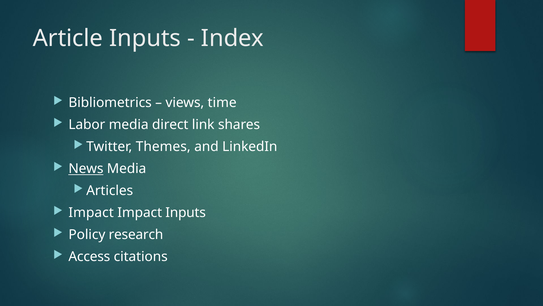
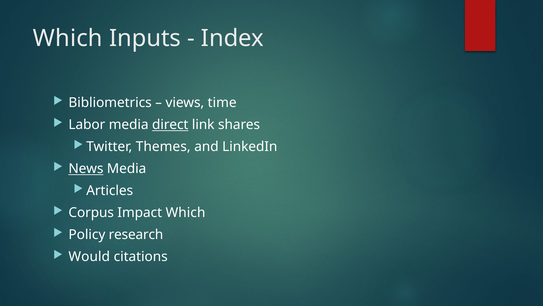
Article: Article -> Which (68, 38)
direct underline: none -> present (170, 125)
Impact: Impact -> Corpus (91, 212)
Impact Inputs: Inputs -> Which (186, 212)
Access: Access -> Would (89, 256)
